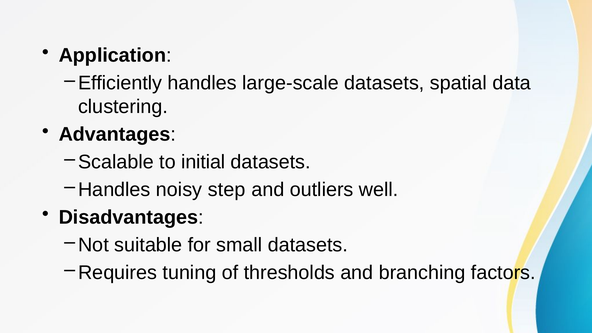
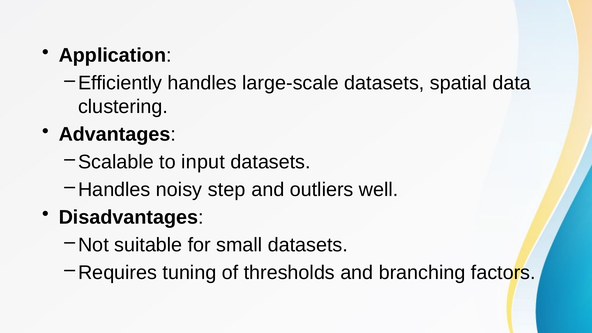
initial: initial -> input (203, 162)
